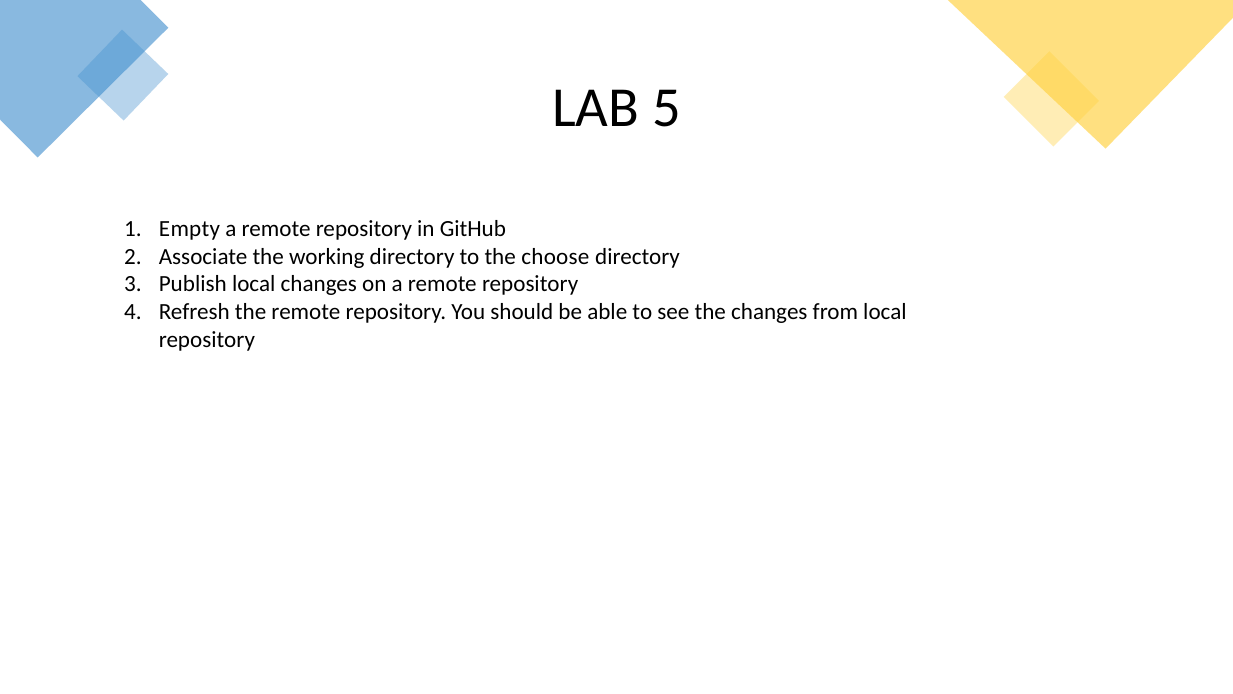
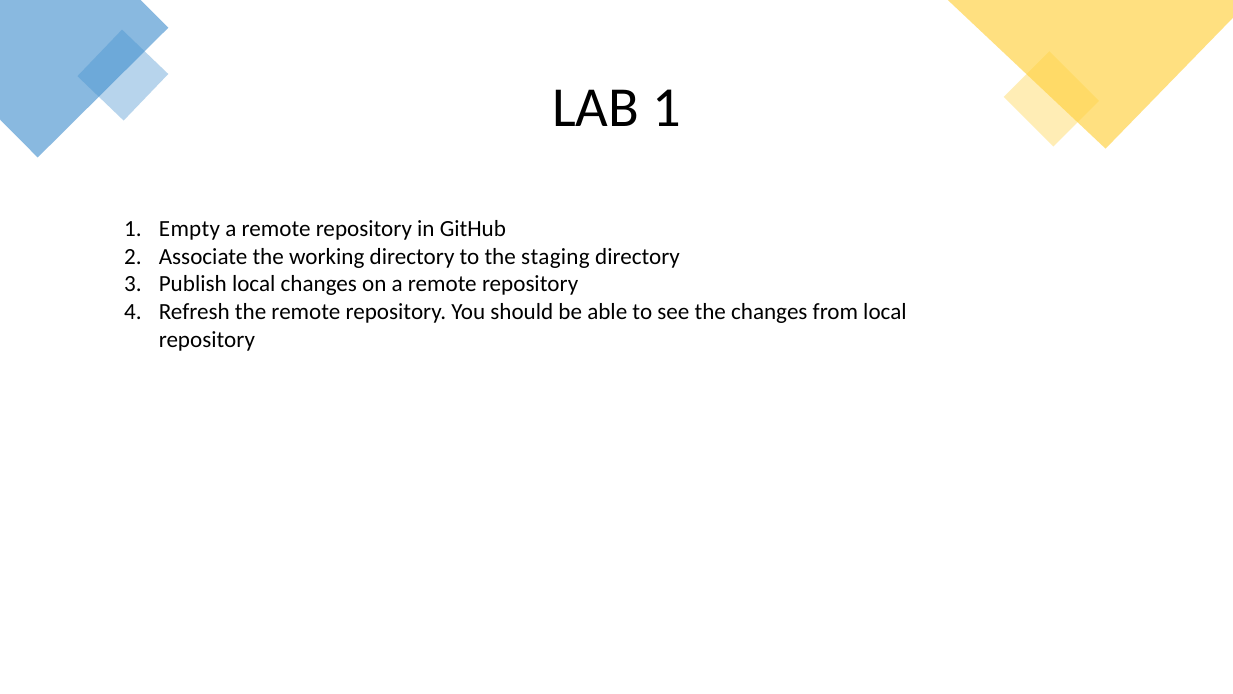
LAB 5: 5 -> 1 (666, 108)
choose: choose -> staging (555, 256)
